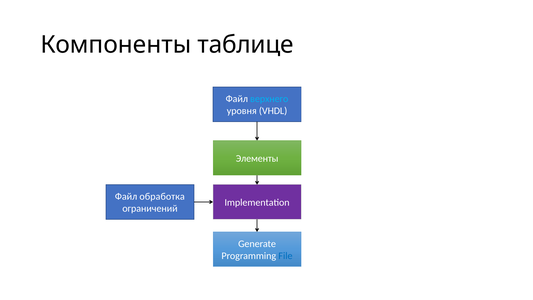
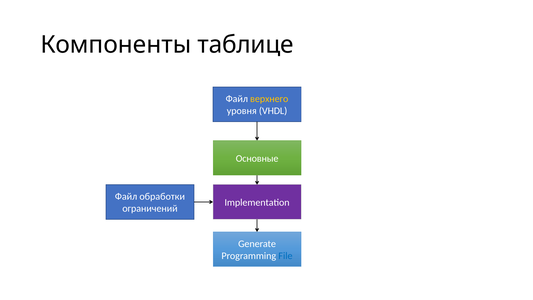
верхнего colour: light blue -> yellow (269, 99)
Элементы: Элементы -> Основные (257, 158)
обработка: обработка -> обработки (162, 197)
